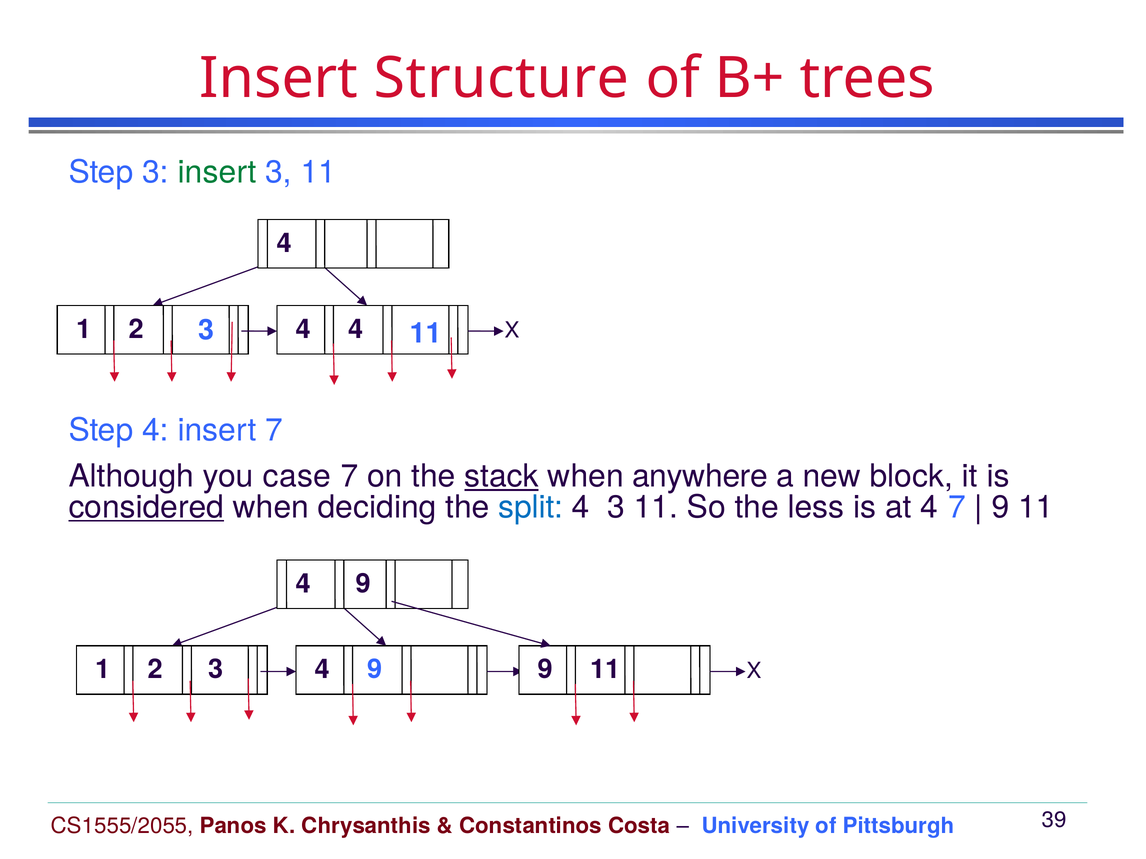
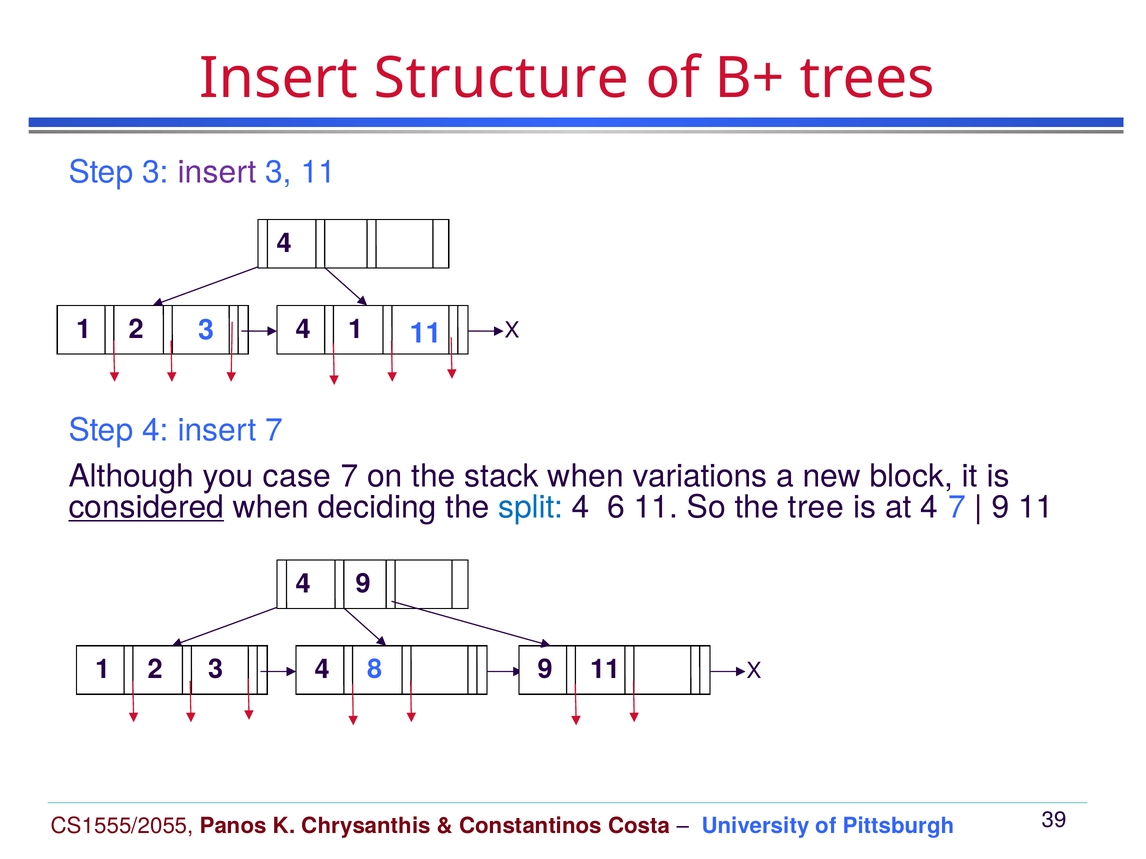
insert colour: green -> purple (217, 172)
4 4: 4 -> 1 (356, 329)
stack underline: present -> none (501, 477)
anywhere: anywhere -> variations (700, 477)
4 3: 3 -> 6 (616, 507)
less: less -> tree (816, 507)
9: 9 -> 8 (375, 670)
